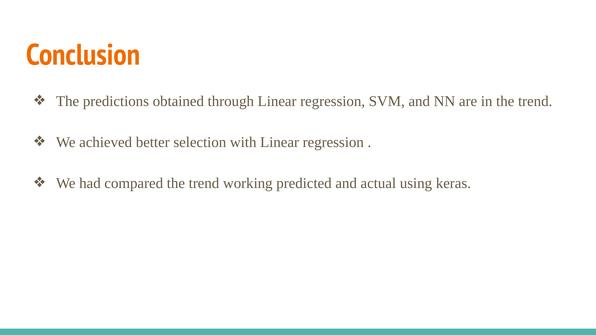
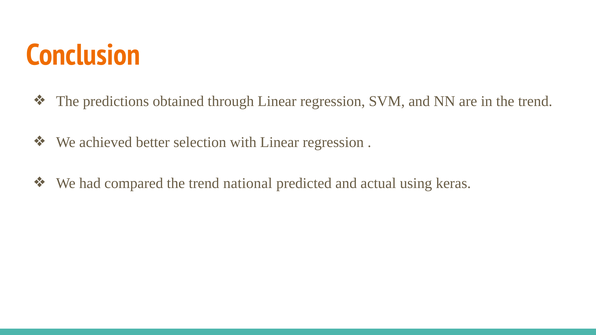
working: working -> national (248, 183)
